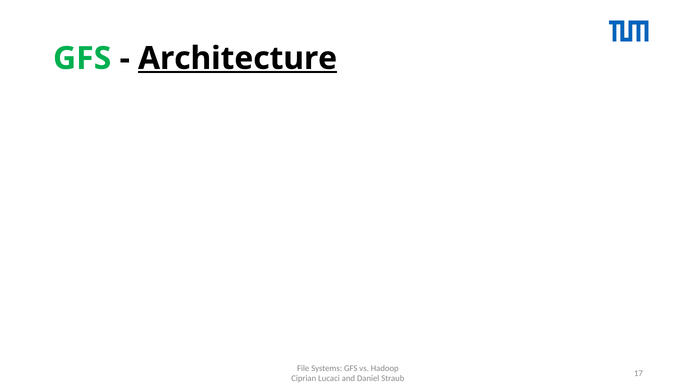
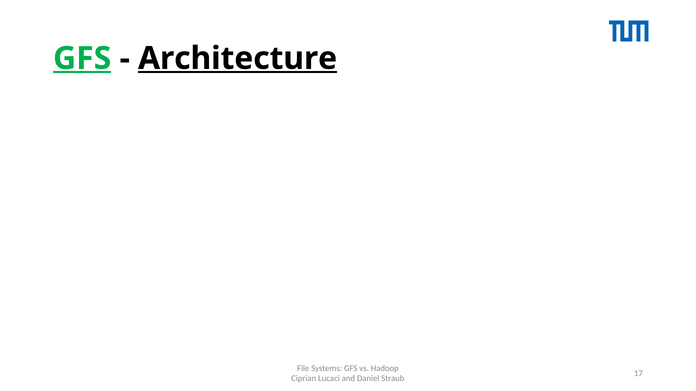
GFS underline: none -> present (82, 58)
